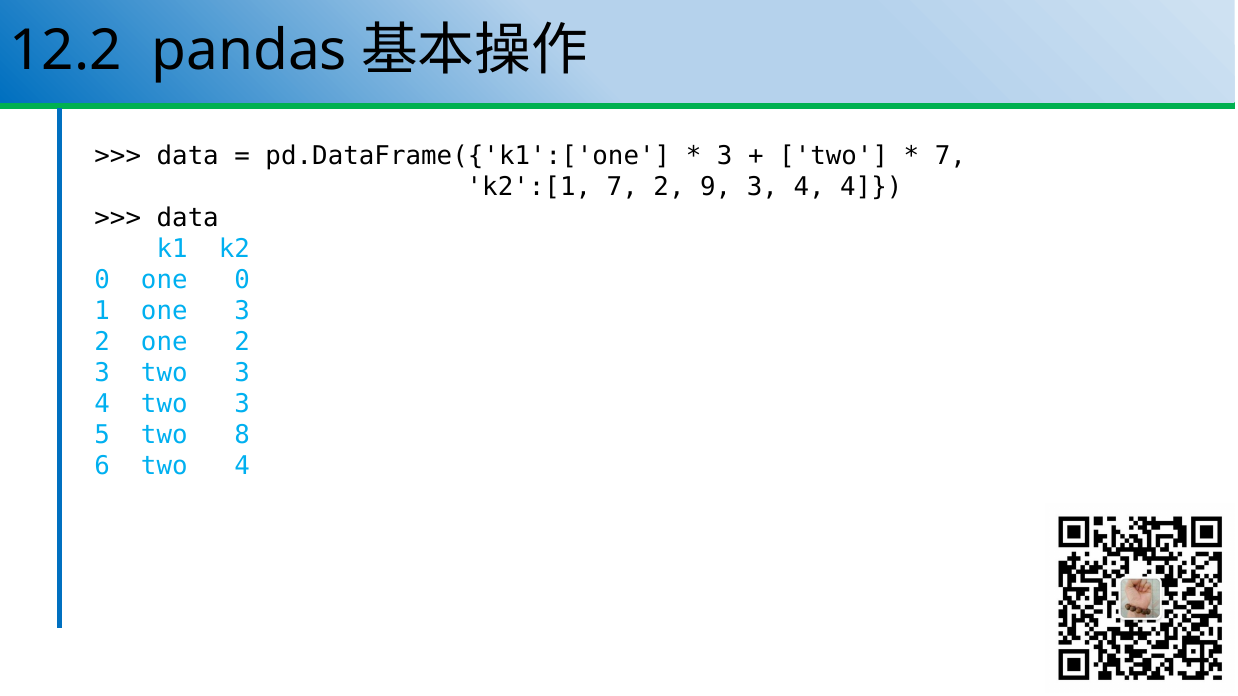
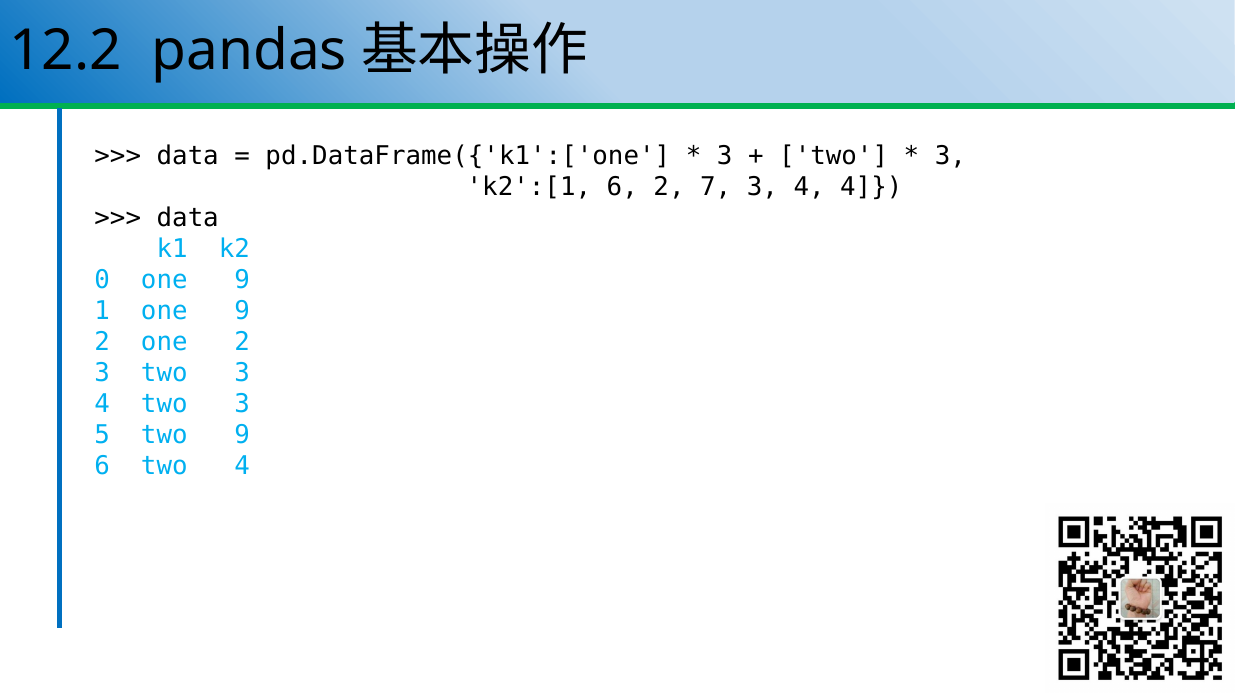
7: 7 -> 3 (950, 156)
k2':[1 7: 7 -> 6 (622, 187)
9: 9 -> 7 (716, 187)
0 one 0: 0 -> 9 (242, 280)
1 one 3: 3 -> 9 (242, 311)
two 8: 8 -> 9 (242, 435)
